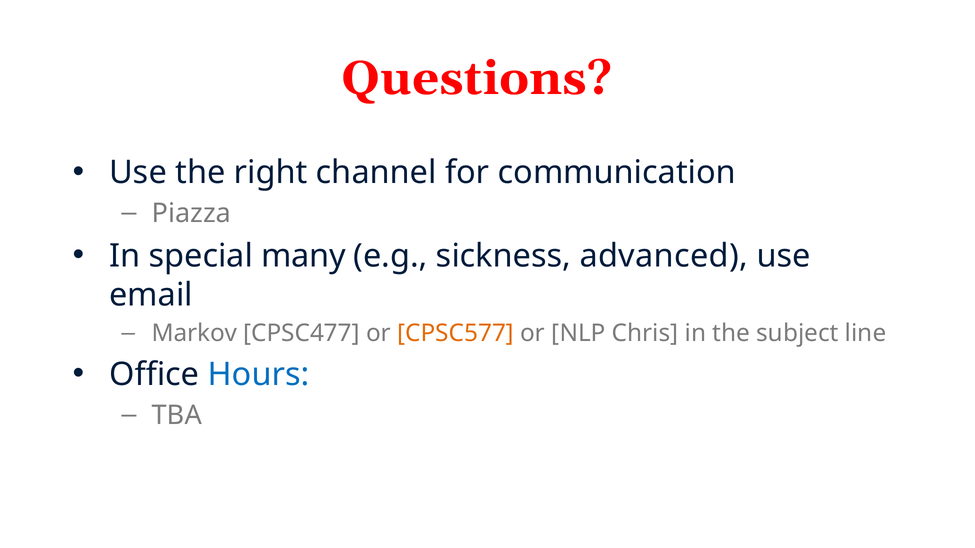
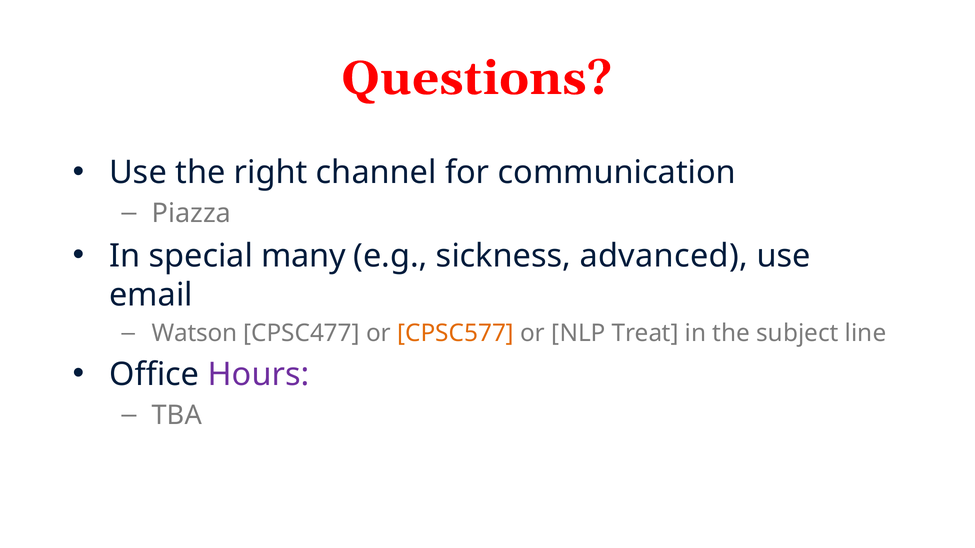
Markov: Markov -> Watson (195, 334)
Chris: Chris -> Treat (645, 334)
Hours colour: blue -> purple (259, 375)
